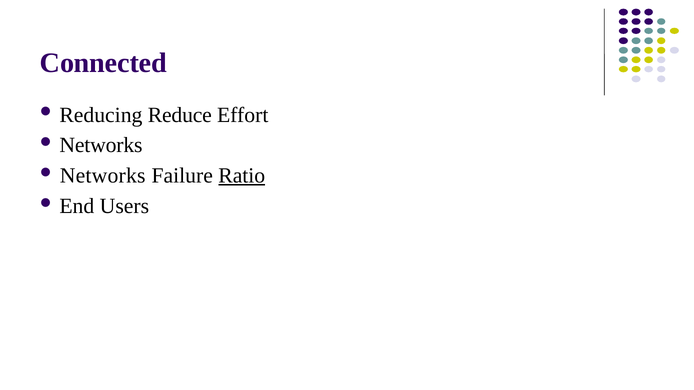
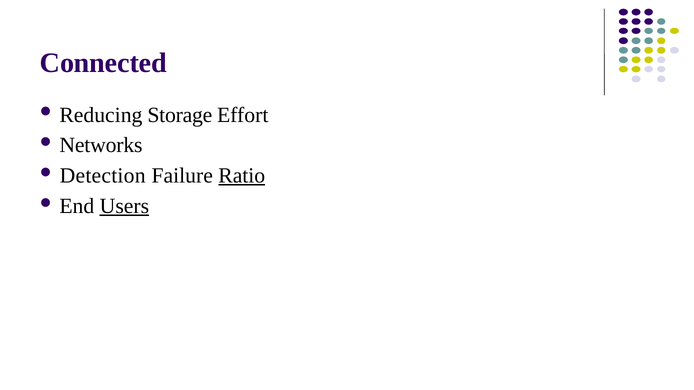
Reduce: Reduce -> Storage (180, 115)
Networks: Networks -> Detection (103, 176)
Users underline: none -> present (124, 206)
